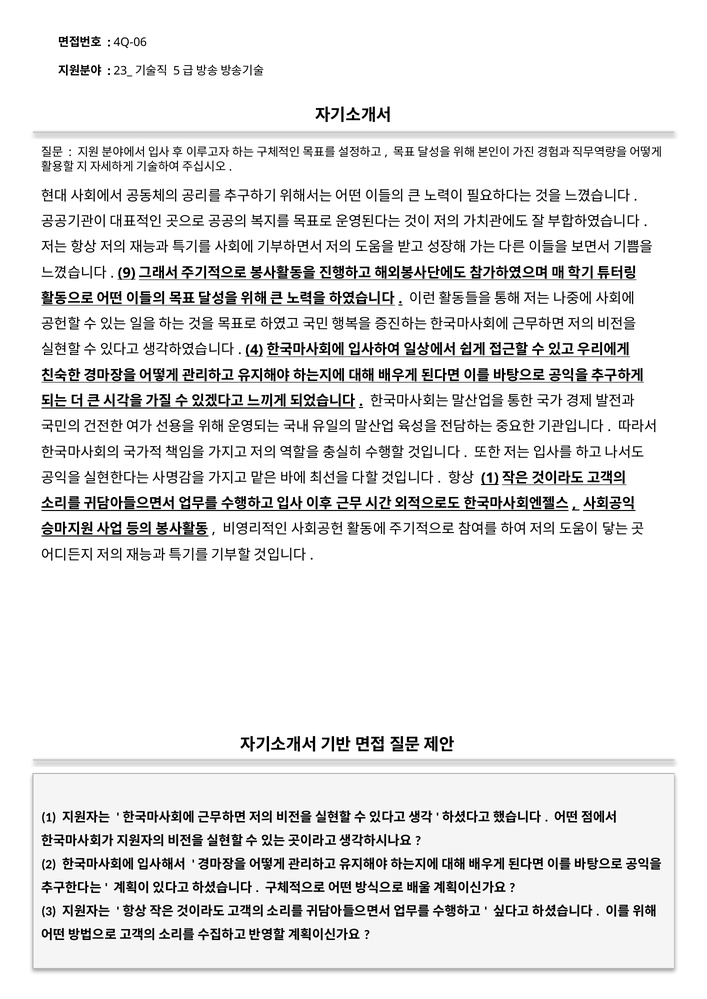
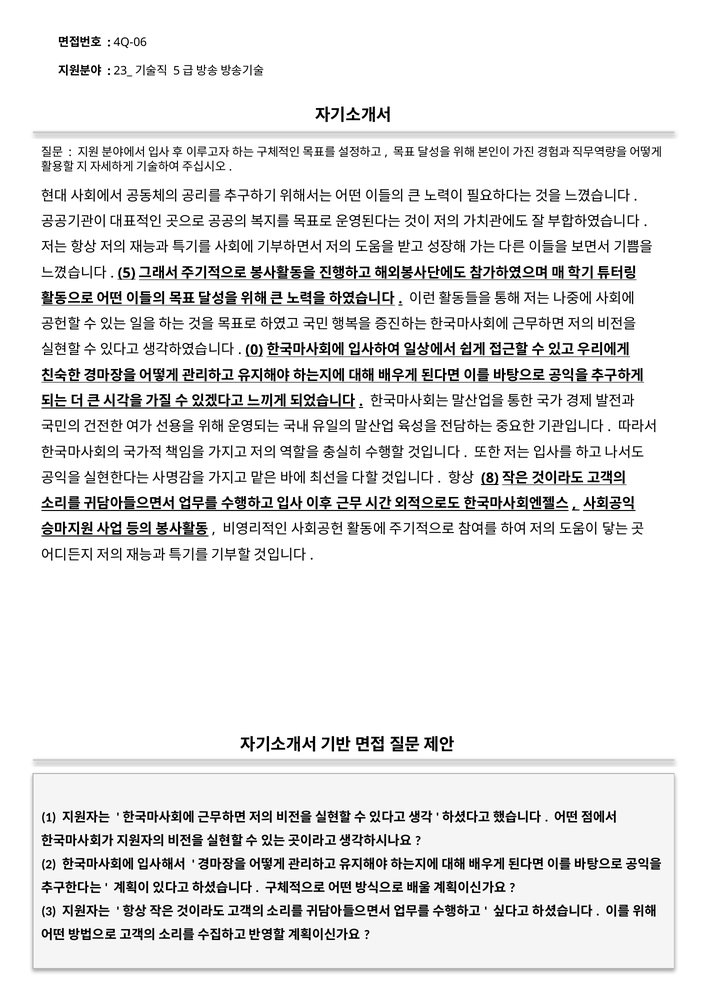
9: 9 -> 5 (127, 273)
4: 4 -> 0 (254, 350)
1: 1 -> 8 (490, 478)
